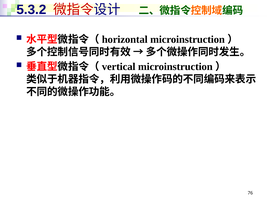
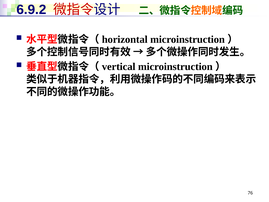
5.3.2: 5.3.2 -> 6.9.2 (31, 10)
